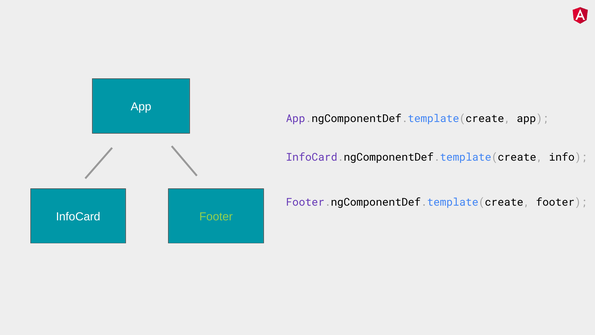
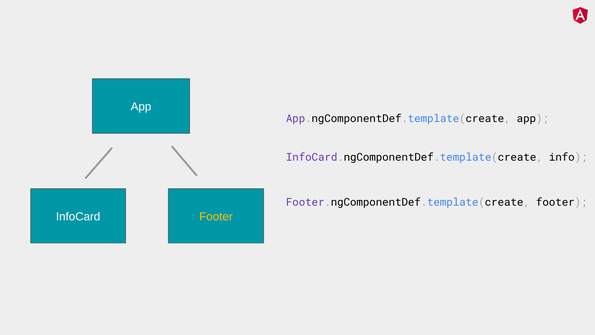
Footer colour: light green -> yellow (216, 216)
